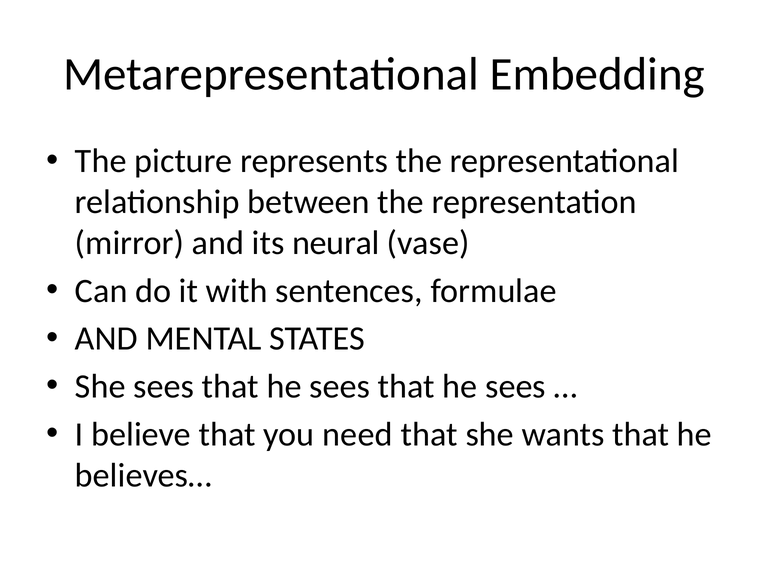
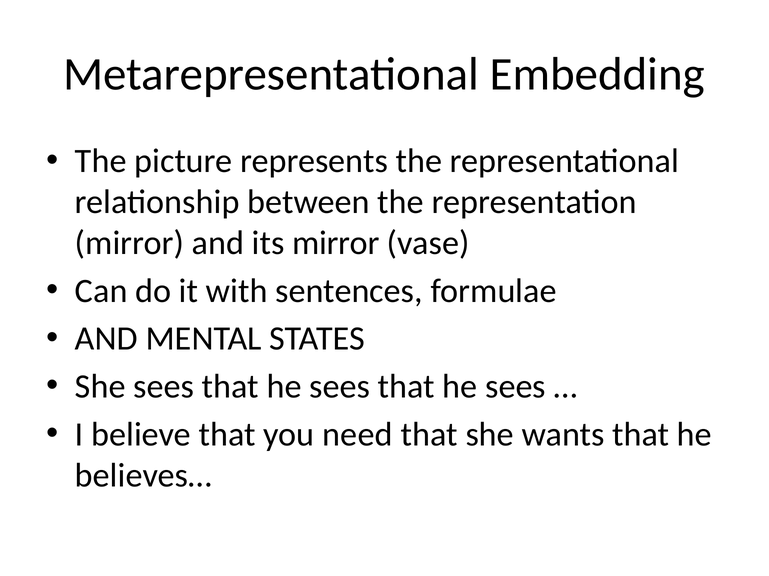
its neural: neural -> mirror (336, 243)
